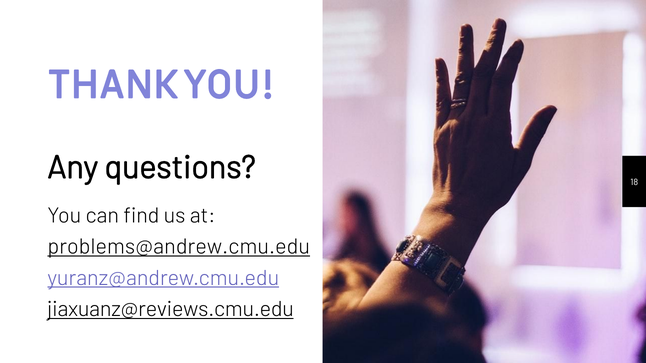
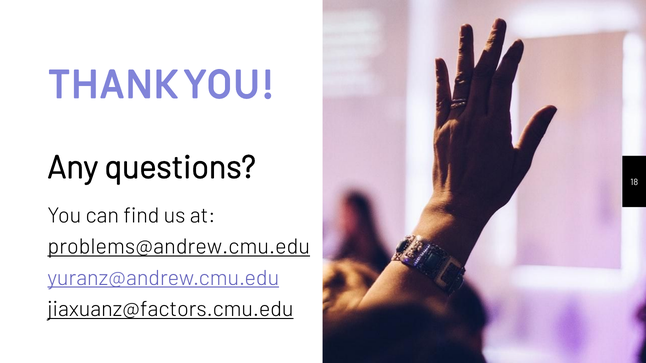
jiaxuanz@reviews.cmu.edu: jiaxuanz@reviews.cmu.edu -> jiaxuanz@factors.cmu.edu (170, 309)
